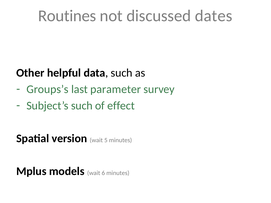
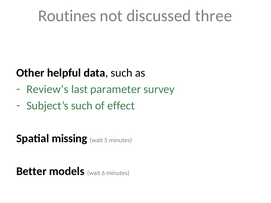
dates: dates -> three (214, 16)
Groups’s: Groups’s -> Review’s (47, 89)
version: version -> missing (69, 139)
Mplus: Mplus -> Better (31, 172)
